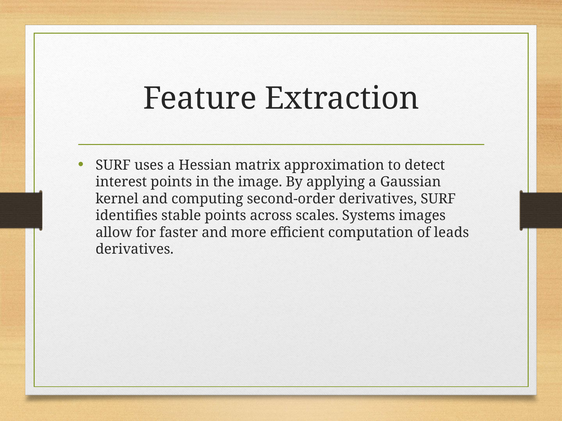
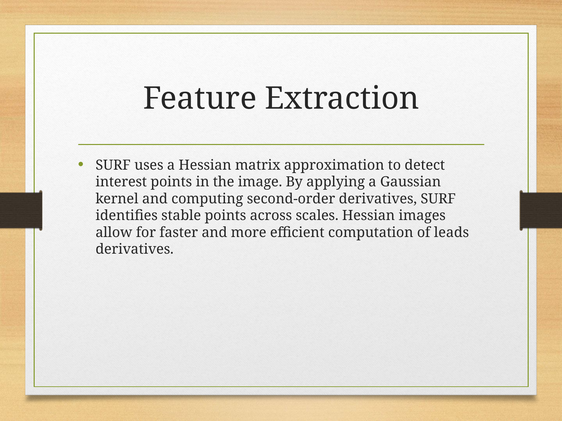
scales Systems: Systems -> Hessian (369, 216)
